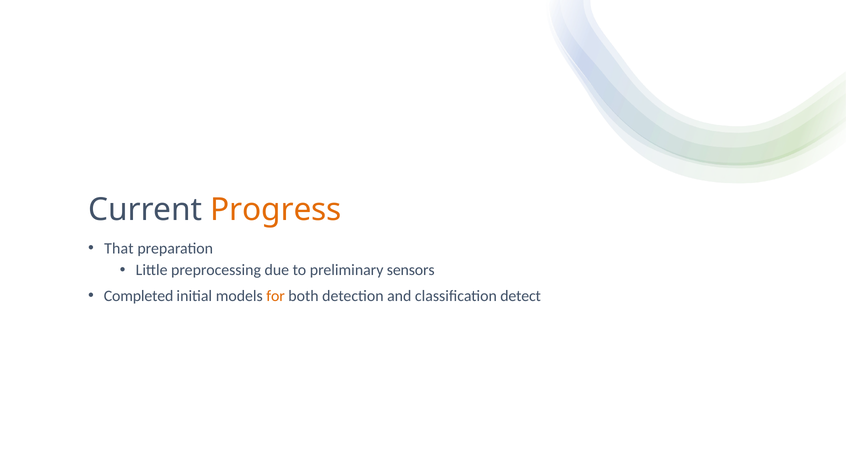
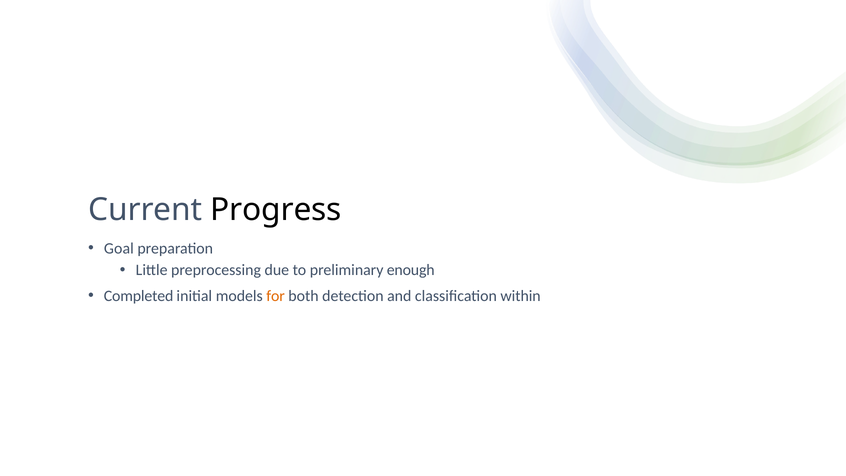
Progress colour: orange -> black (276, 209)
That: That -> Goal (119, 248)
sensors: sensors -> enough (411, 270)
detect: detect -> within (521, 296)
